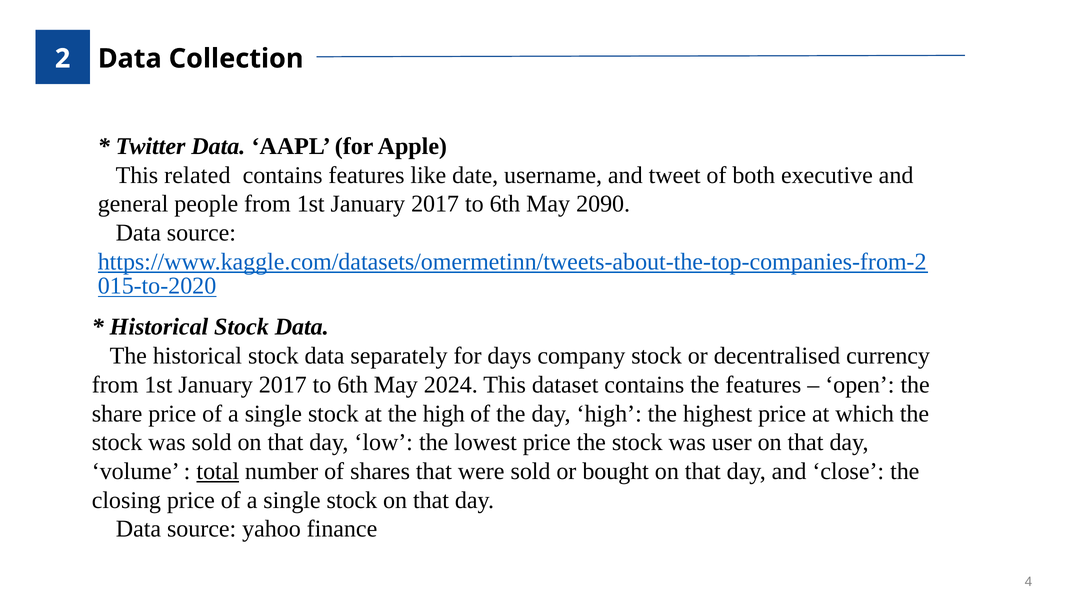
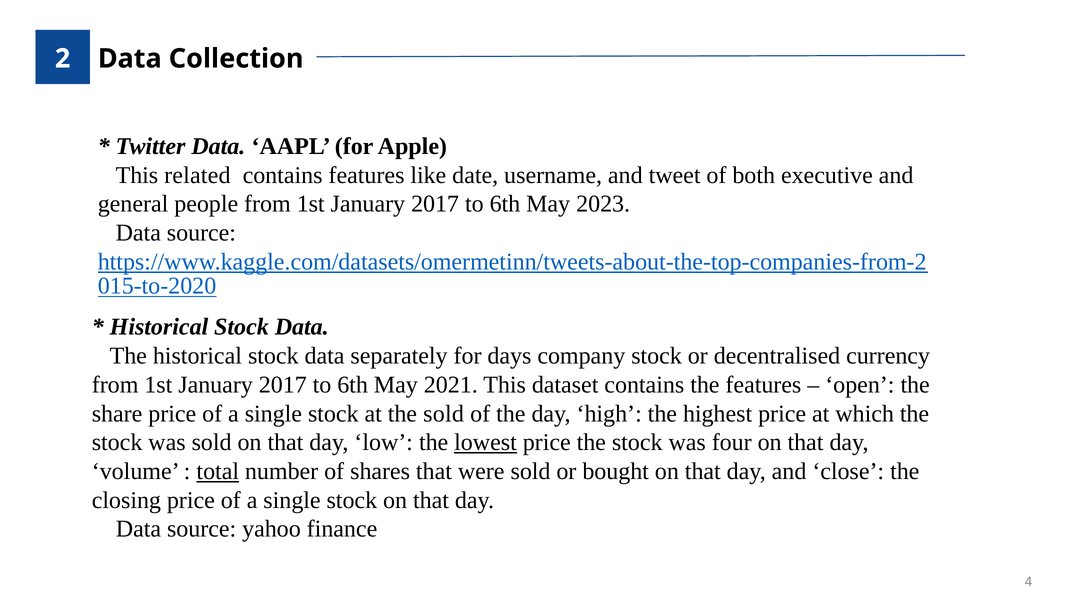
2090: 2090 -> 2023 (603, 204)
2024: 2024 -> 2021 (451, 385)
the high: high -> sold (444, 414)
lowest underline: none -> present (485, 443)
user: user -> four (732, 443)
